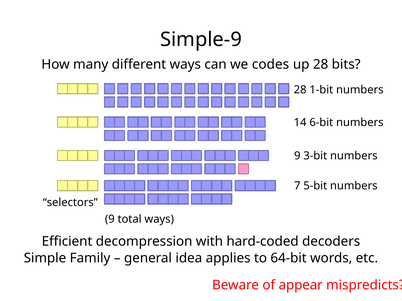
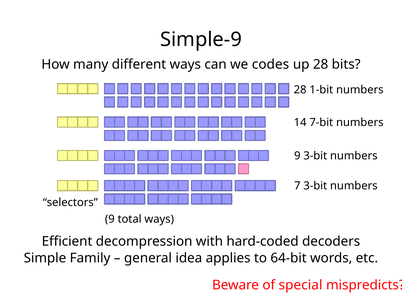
6-bit: 6-bit -> 7-bit (321, 123)
7 5-bit: 5-bit -> 3-bit (315, 186)
appear: appear -> special (301, 286)
